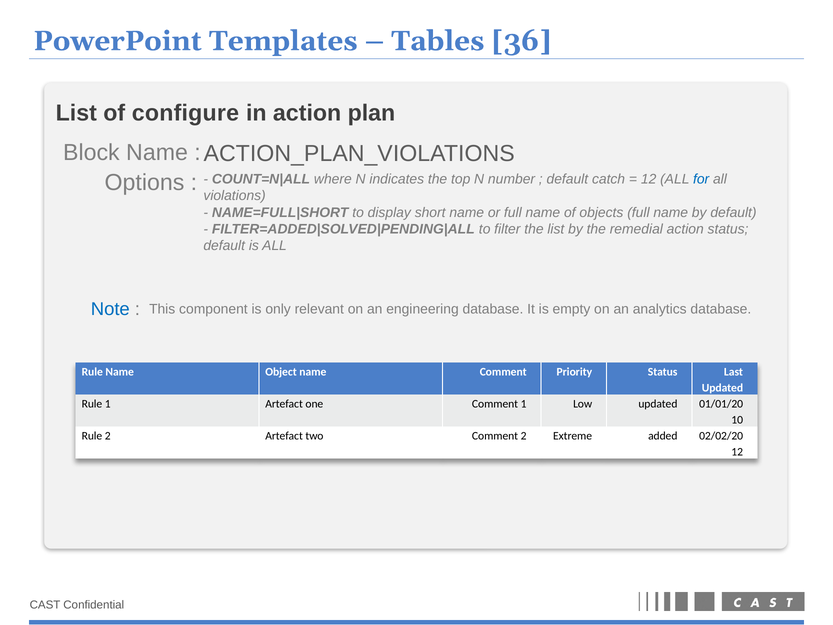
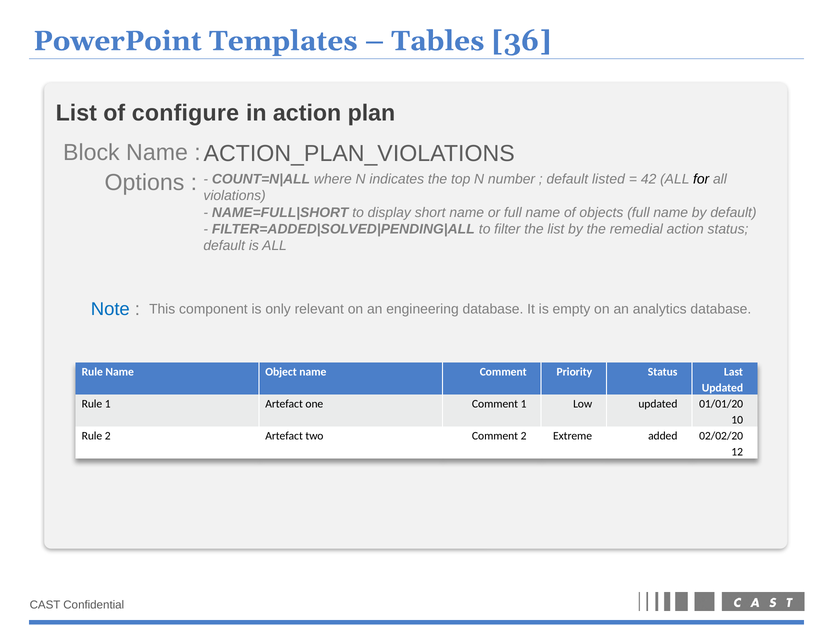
catch: catch -> listed (608, 179)
12: 12 -> 42 (649, 179)
for colour: blue -> black (701, 179)
